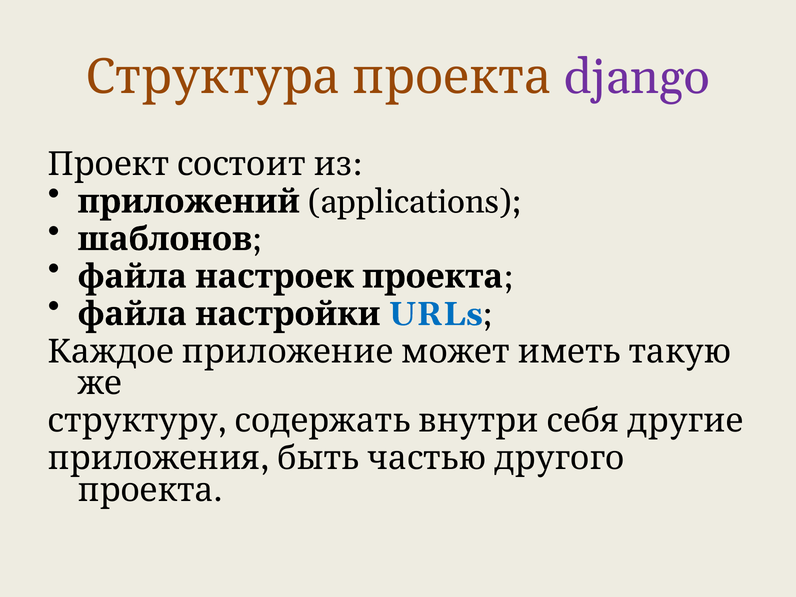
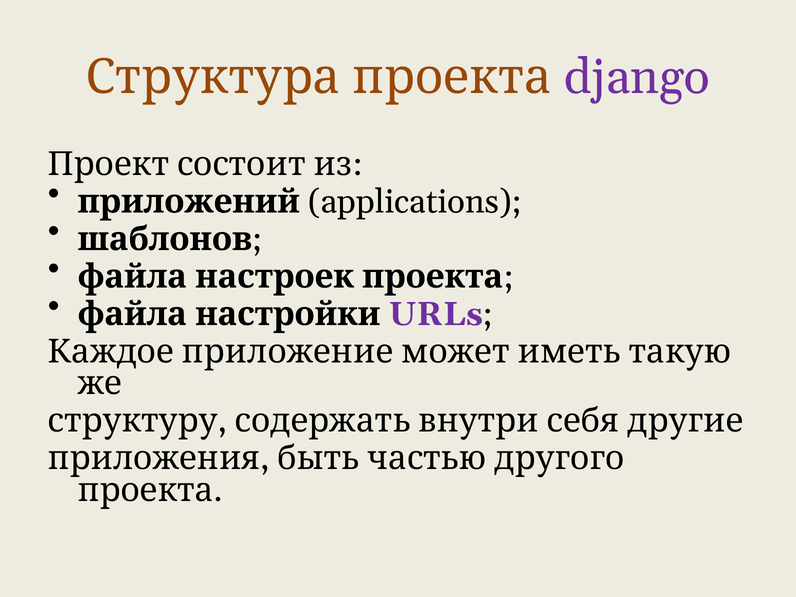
URLs colour: blue -> purple (436, 314)
